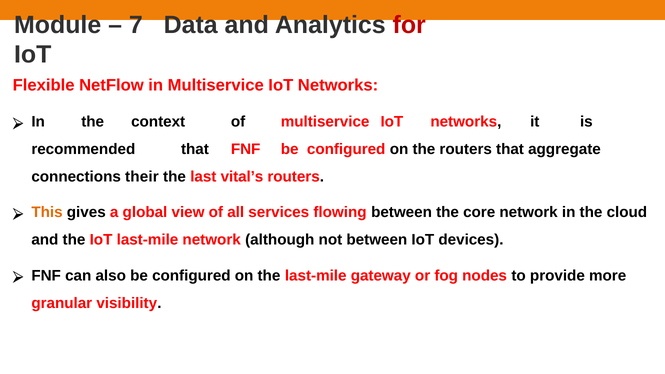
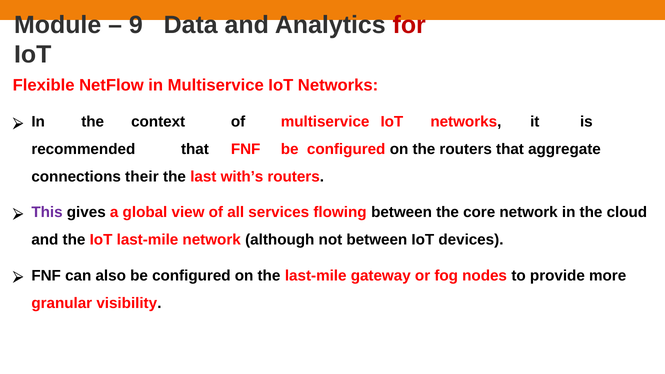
7: 7 -> 9 (136, 25)
vital’s: vital’s -> with’s (242, 177)
This colour: orange -> purple (47, 212)
